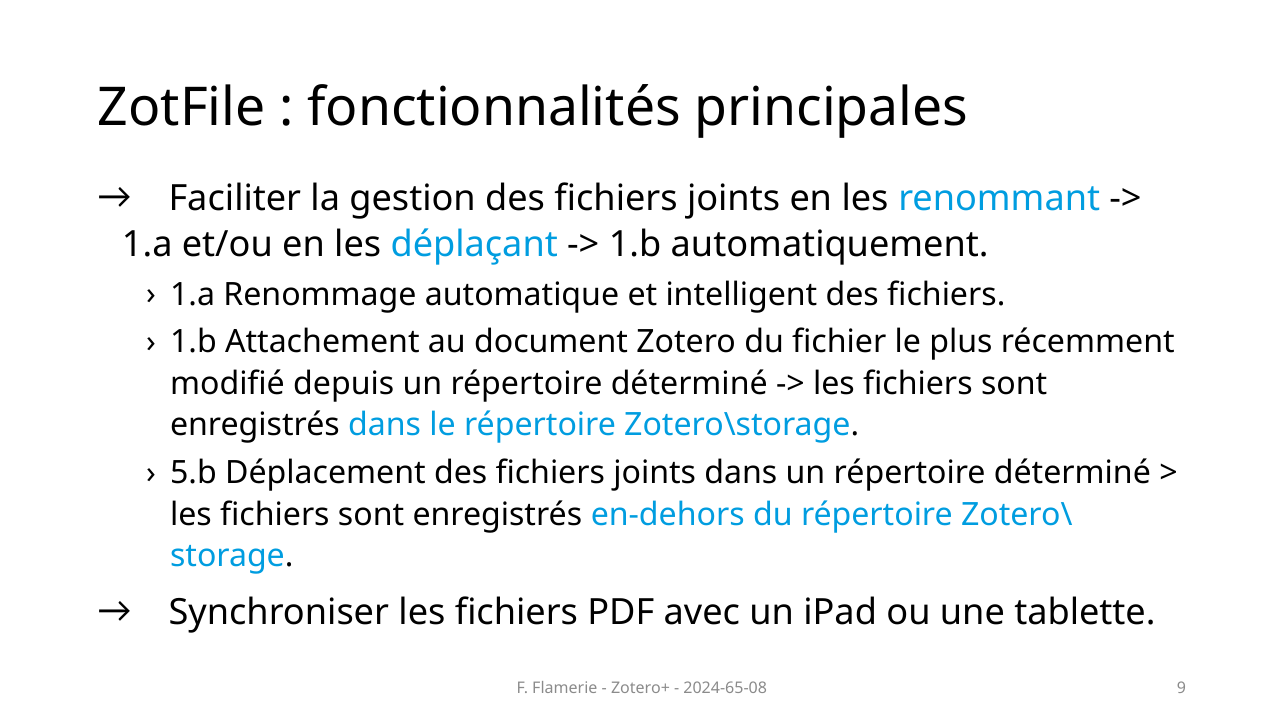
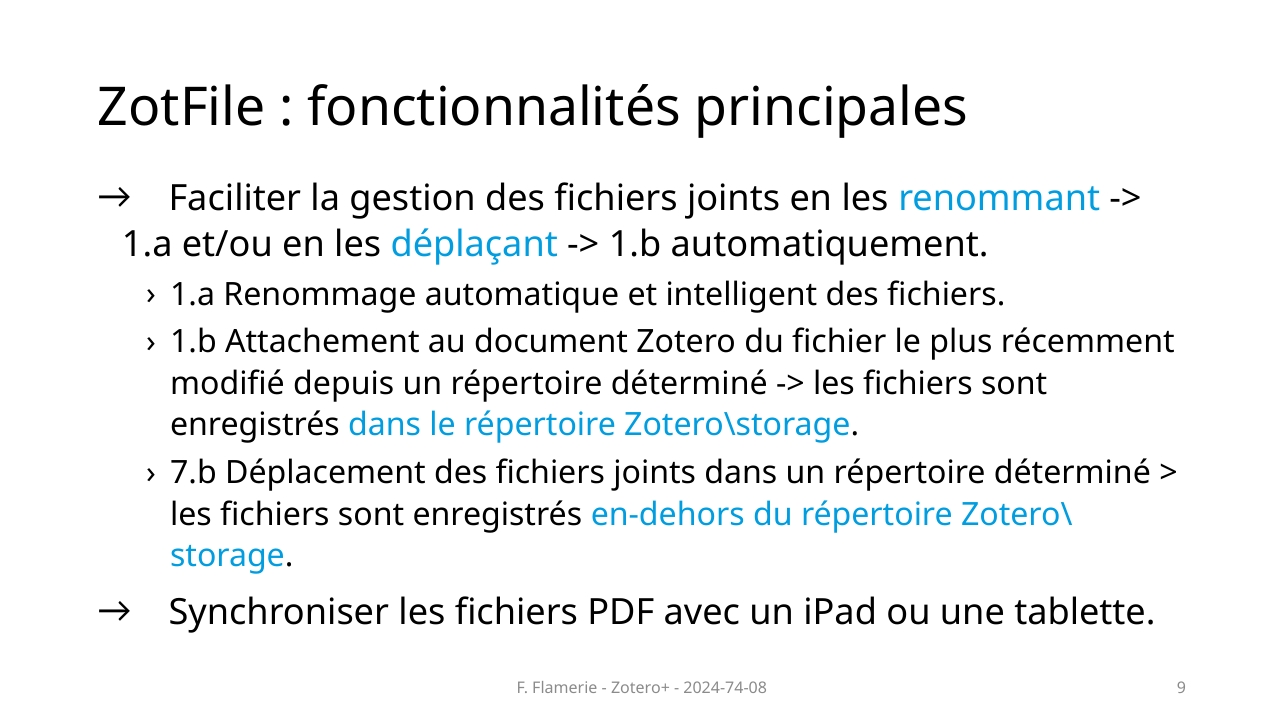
5.b: 5.b -> 7.b (193, 473)
2024-65-08: 2024-65-08 -> 2024-74-08 (725, 688)
